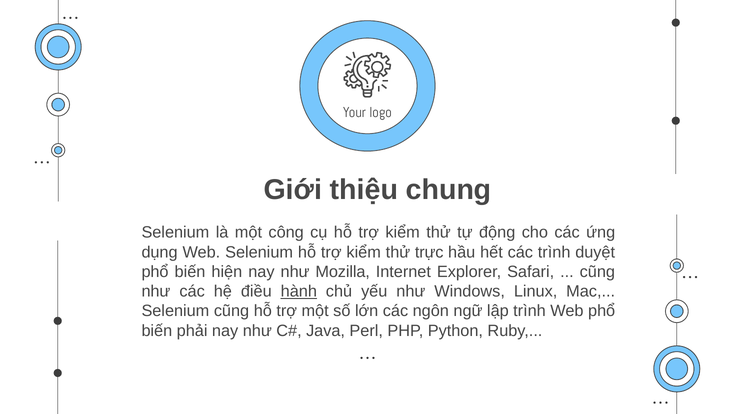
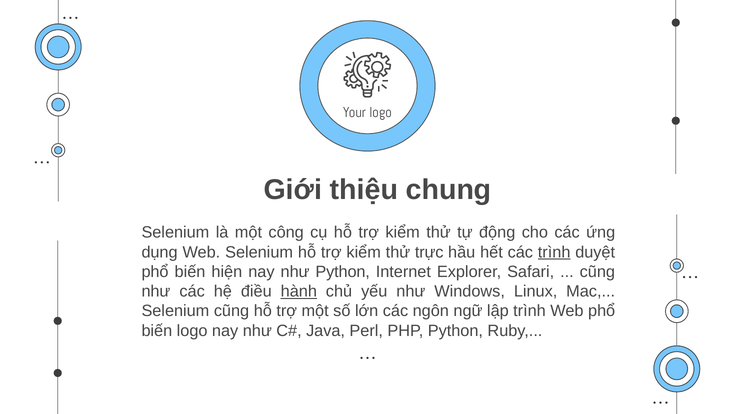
trình underline: none -> present (554, 252)
như Mozilla: Mozilla -> Python (343, 271)
biến phải: phải -> logo (192, 330)
